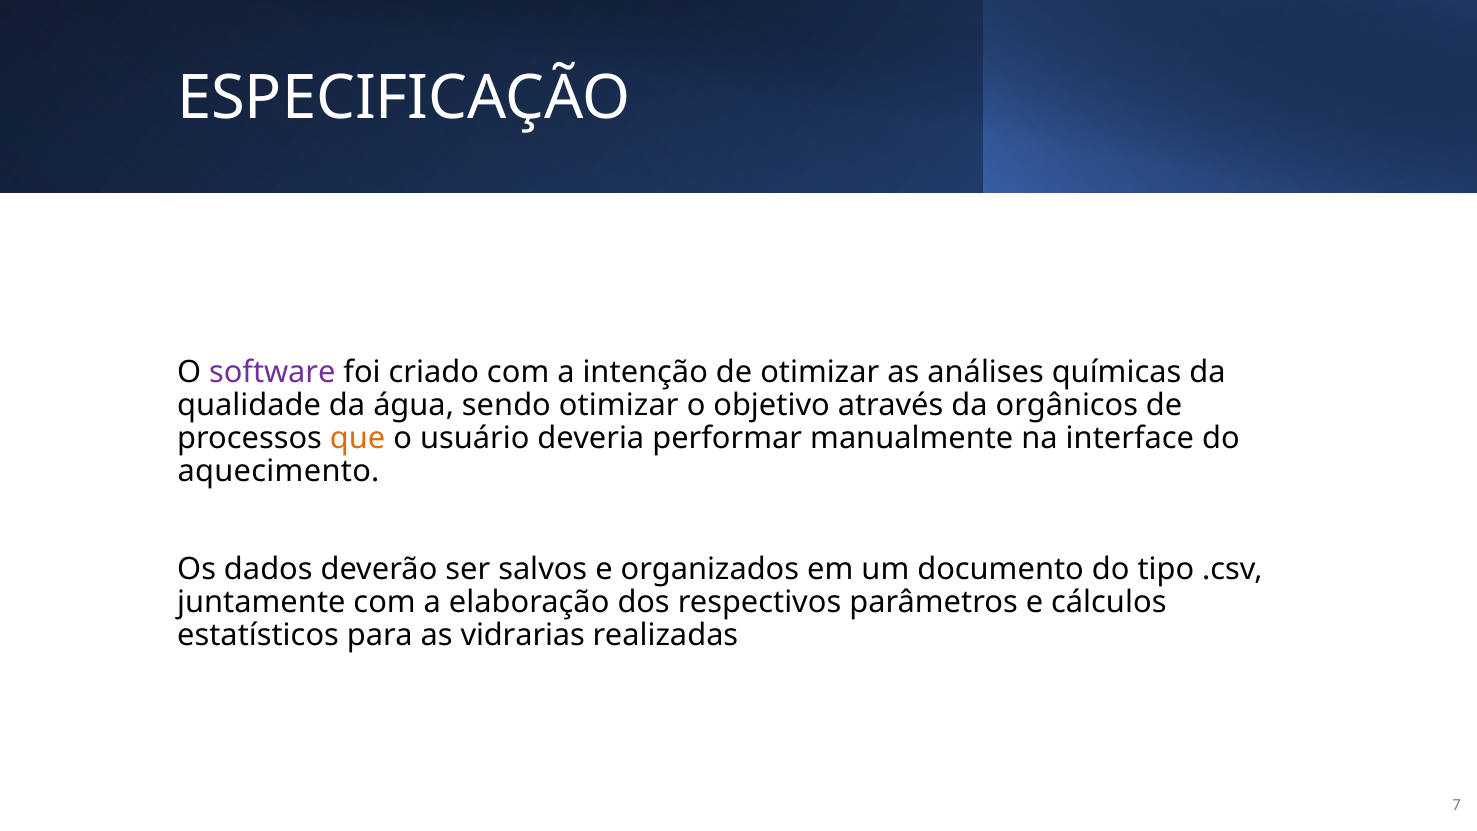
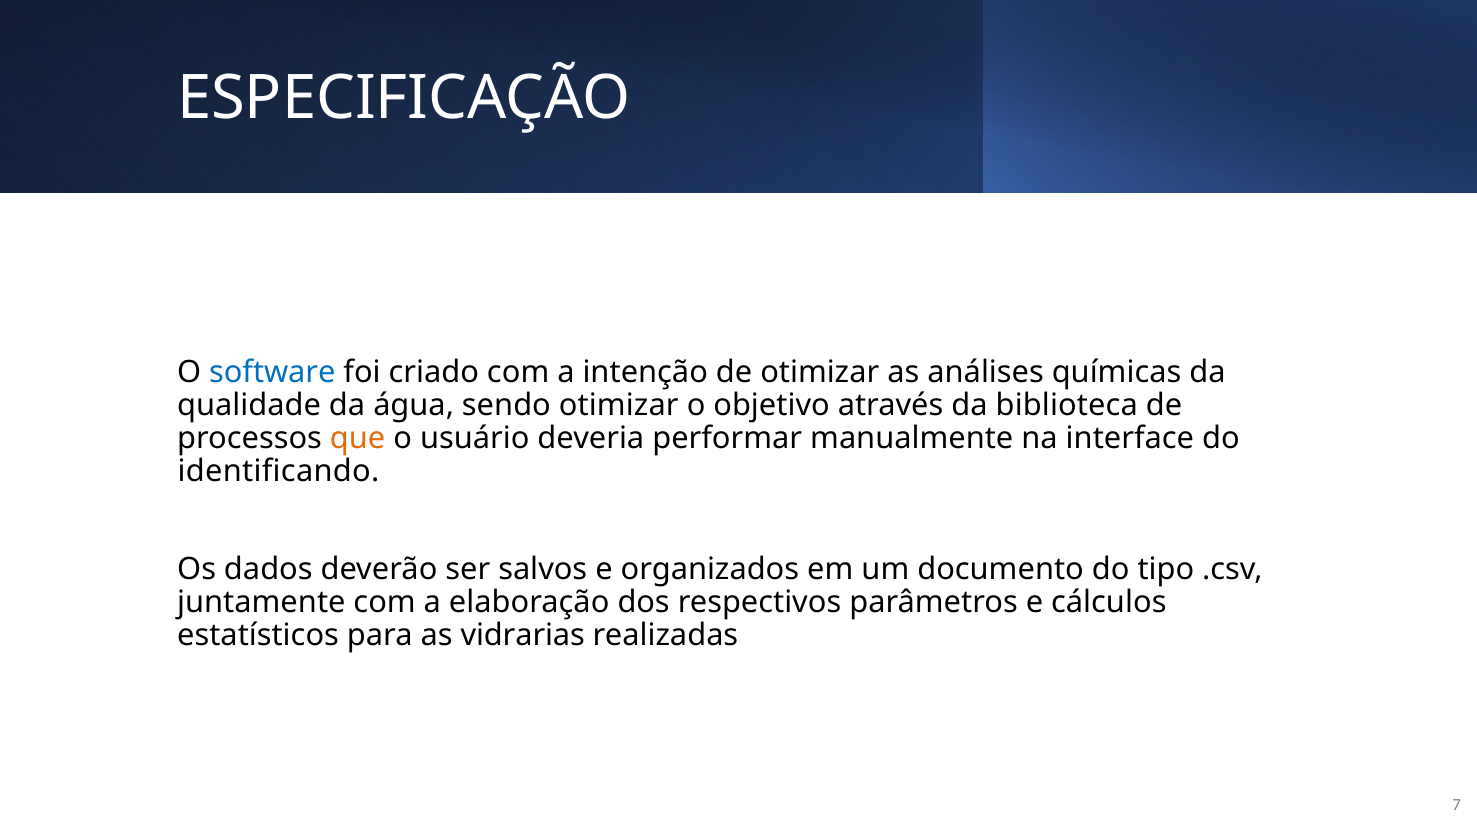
software colour: purple -> blue (272, 372)
orgânicos: orgânicos -> biblioteca (1067, 405)
aquecimento: aquecimento -> identificando (279, 472)
